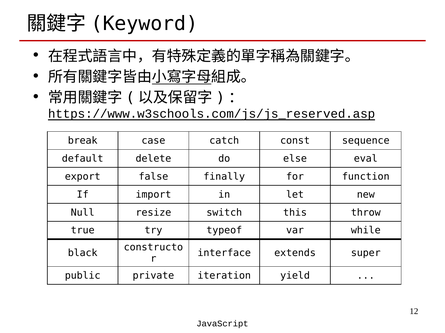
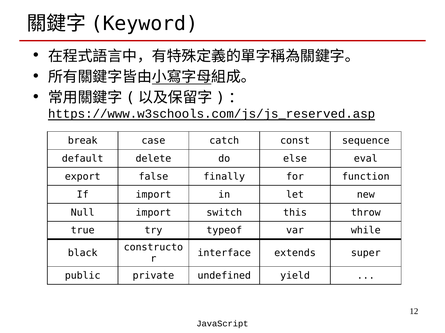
Null resize: resize -> import (153, 213)
iteration: iteration -> undefined (224, 276)
